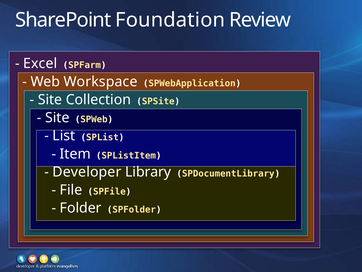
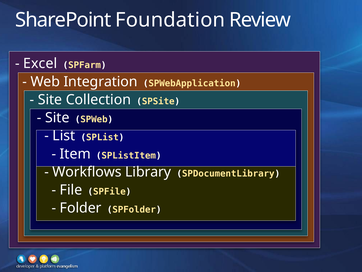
Workspace: Workspace -> Integration (101, 81)
Developer: Developer -> Workflows (87, 172)
